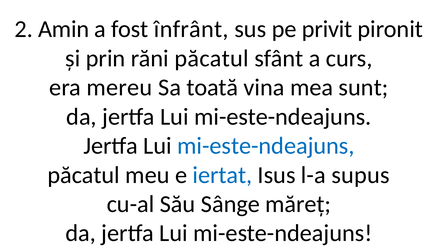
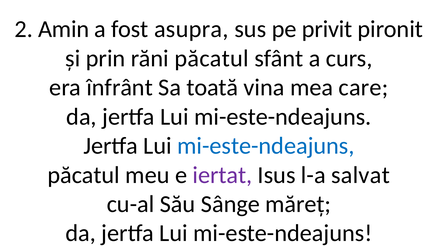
înfrânt: înfrânt -> asupra (191, 29)
mereu: mereu -> înfrânt (120, 88)
sunt: sunt -> care (363, 88)
iertat colour: blue -> purple (222, 175)
supus: supus -> salvat (361, 175)
